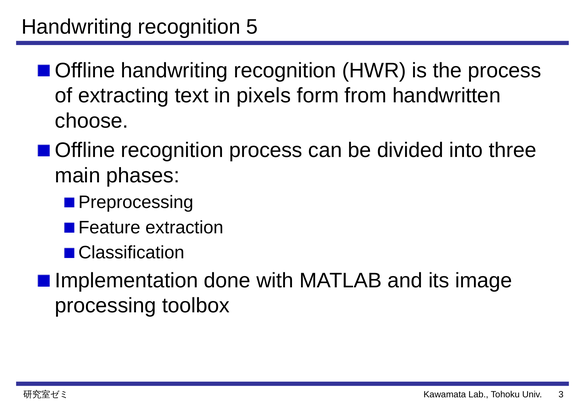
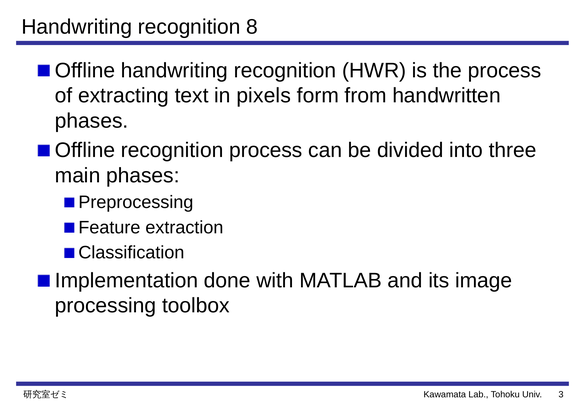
5: 5 -> 8 (252, 27)
choose: choose -> phases (92, 121)
